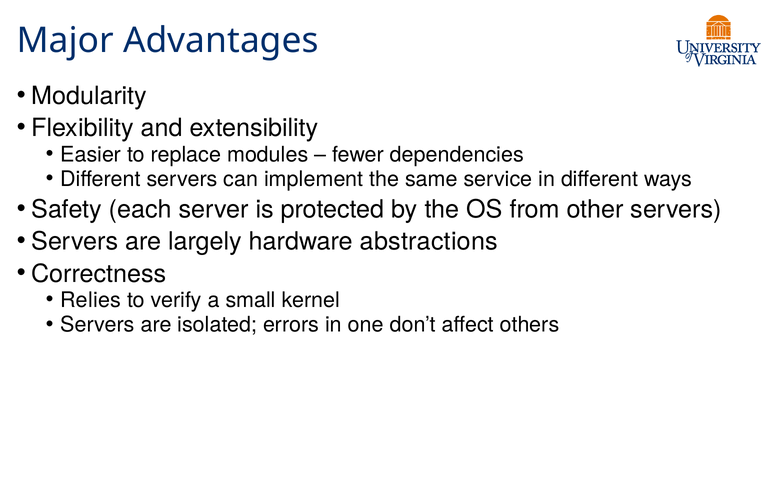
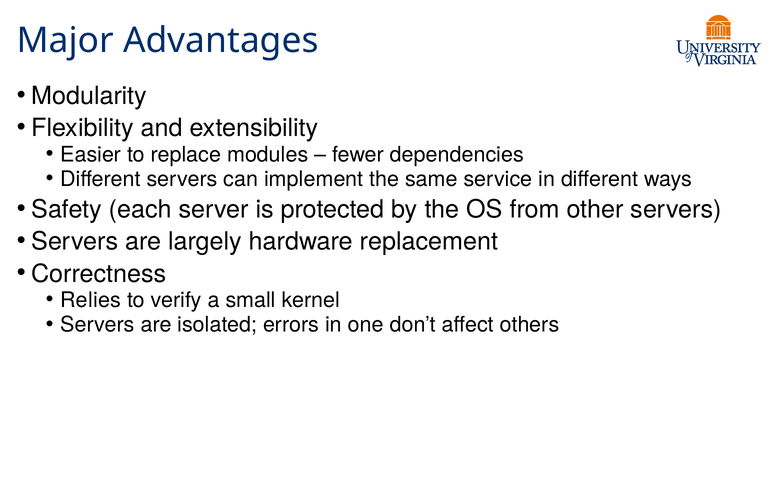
abstractions: abstractions -> replacement (429, 242)
